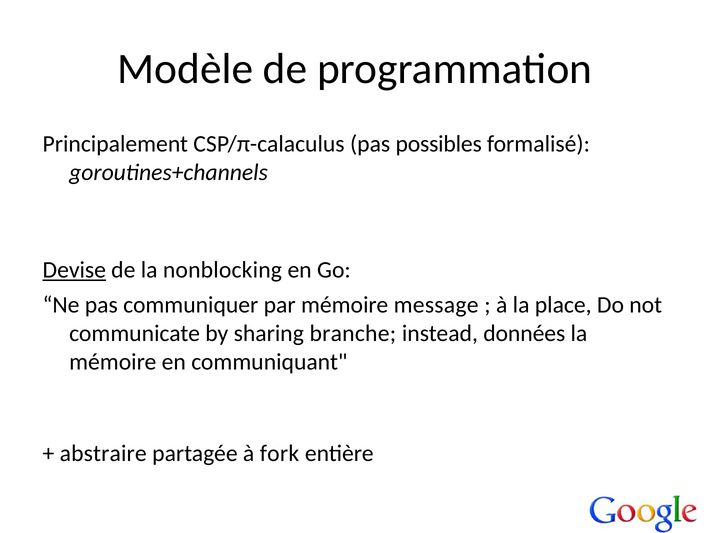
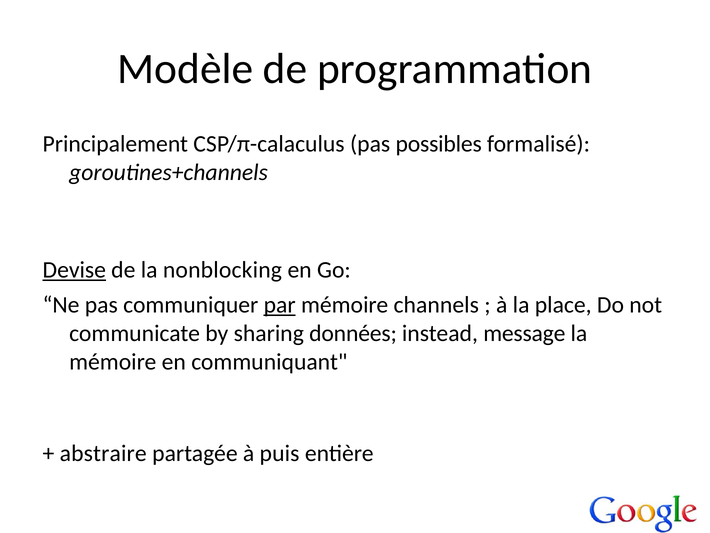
par underline: none -> present (280, 305)
message: message -> channels (436, 305)
branche: branche -> données (353, 333)
données: données -> message (524, 333)
fork: fork -> puis (280, 453)
